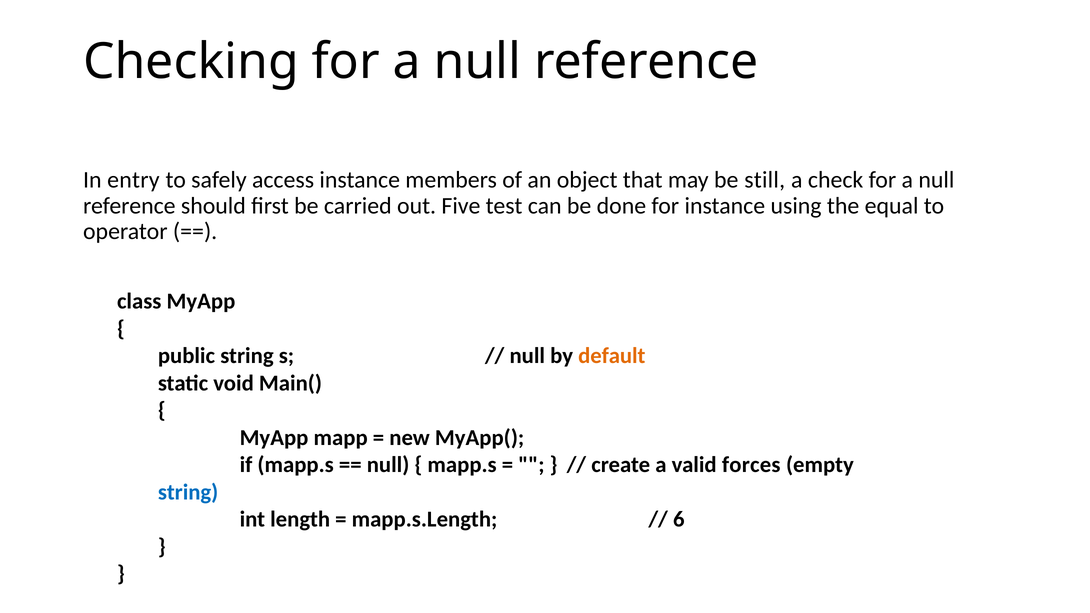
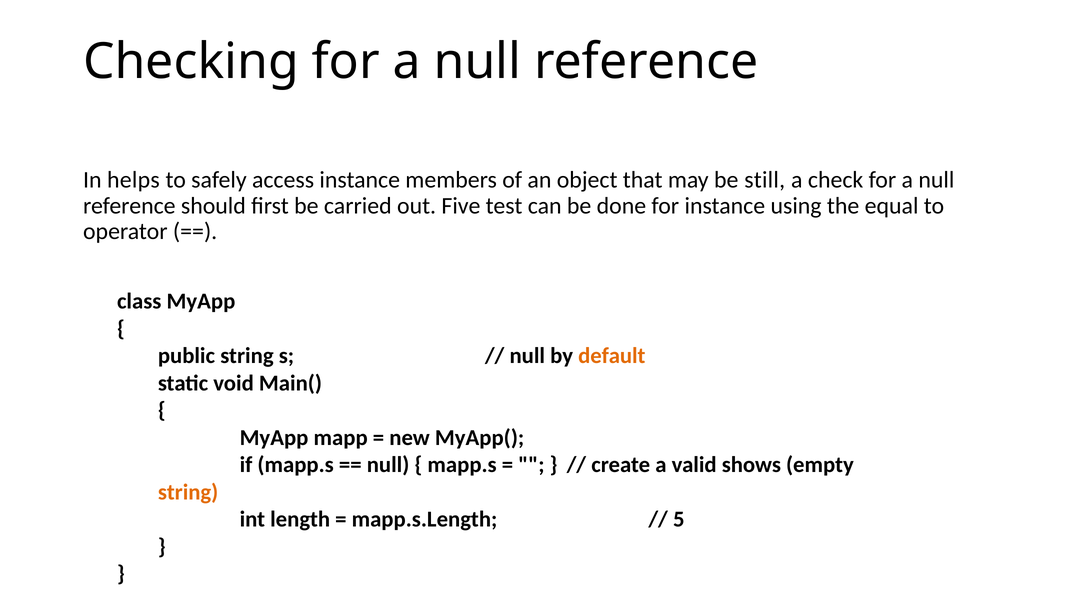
entry: entry -> helps (133, 180)
forces: forces -> shows (751, 465)
string colour: blue -> orange (188, 492)
6: 6 -> 5 (679, 520)
